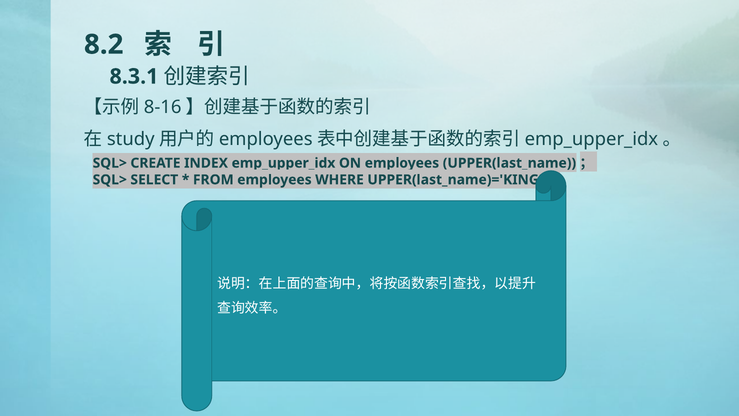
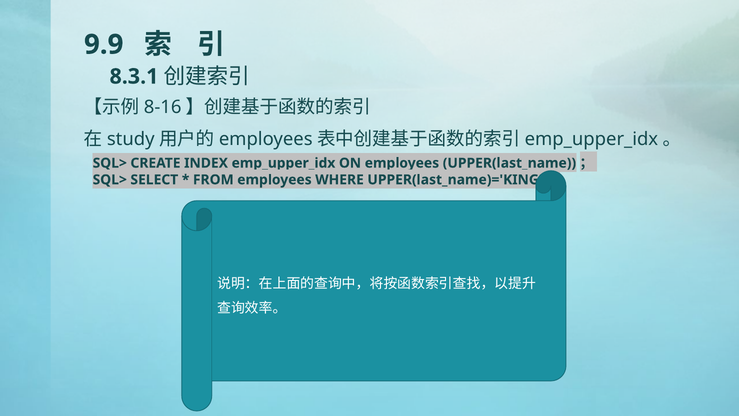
8.2: 8.2 -> 9.9 (104, 45)
